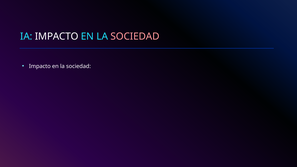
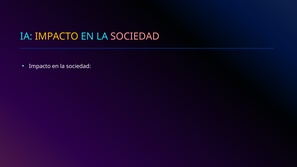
IMPACTO colour: white -> yellow (57, 36)
